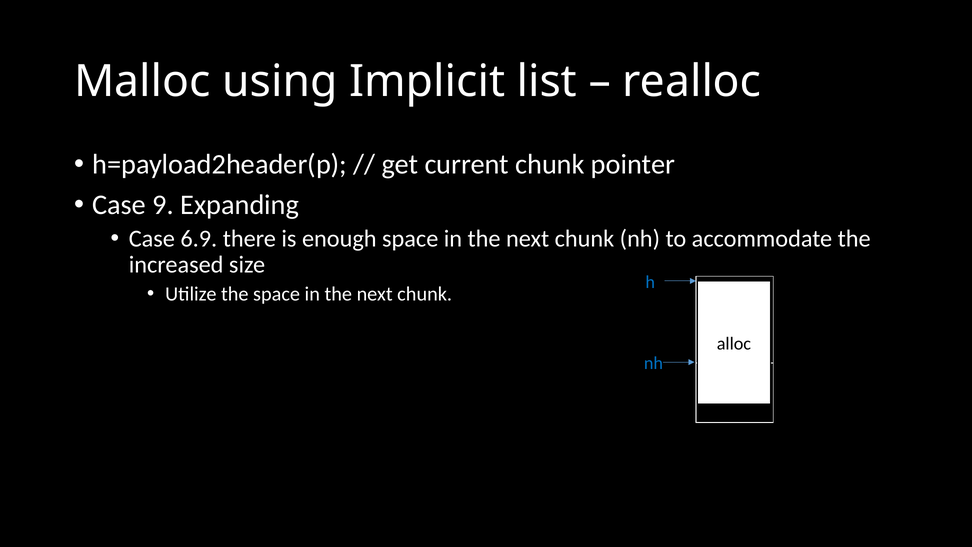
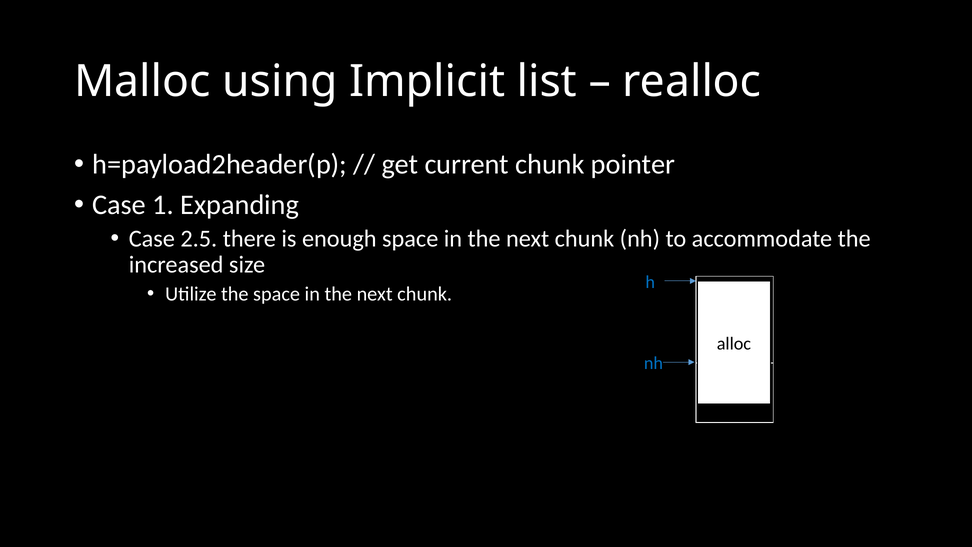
9: 9 -> 1 (163, 205)
6.9: 6.9 -> 2.5 (199, 238)
